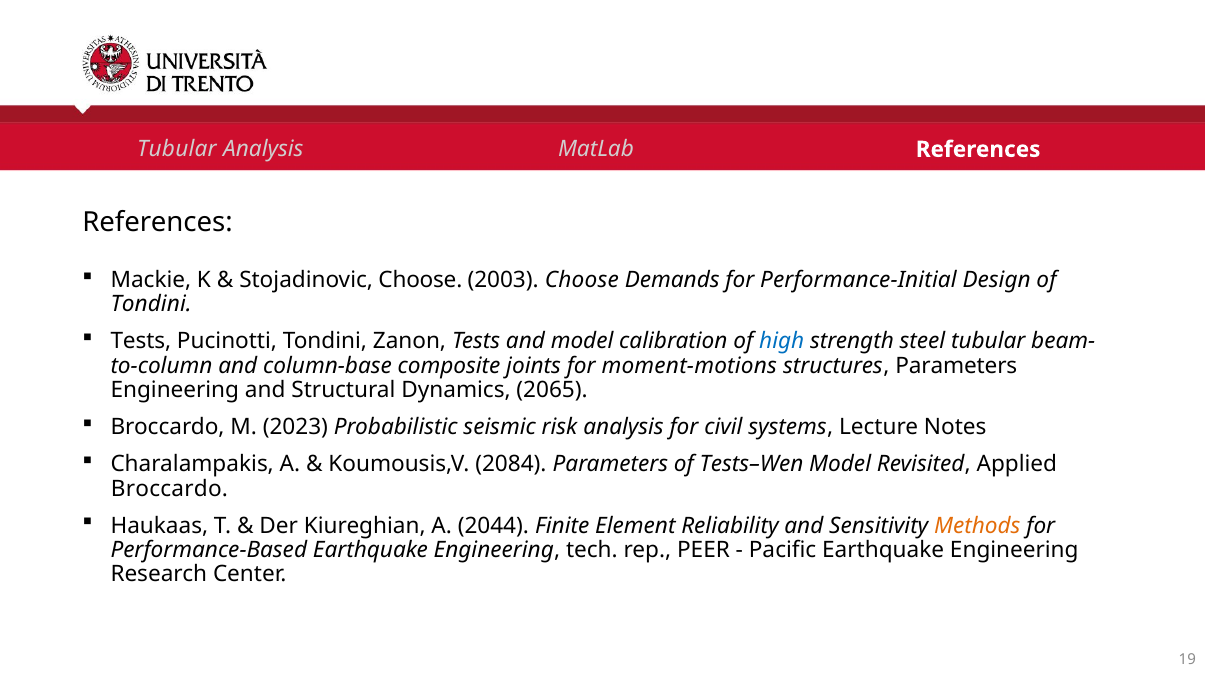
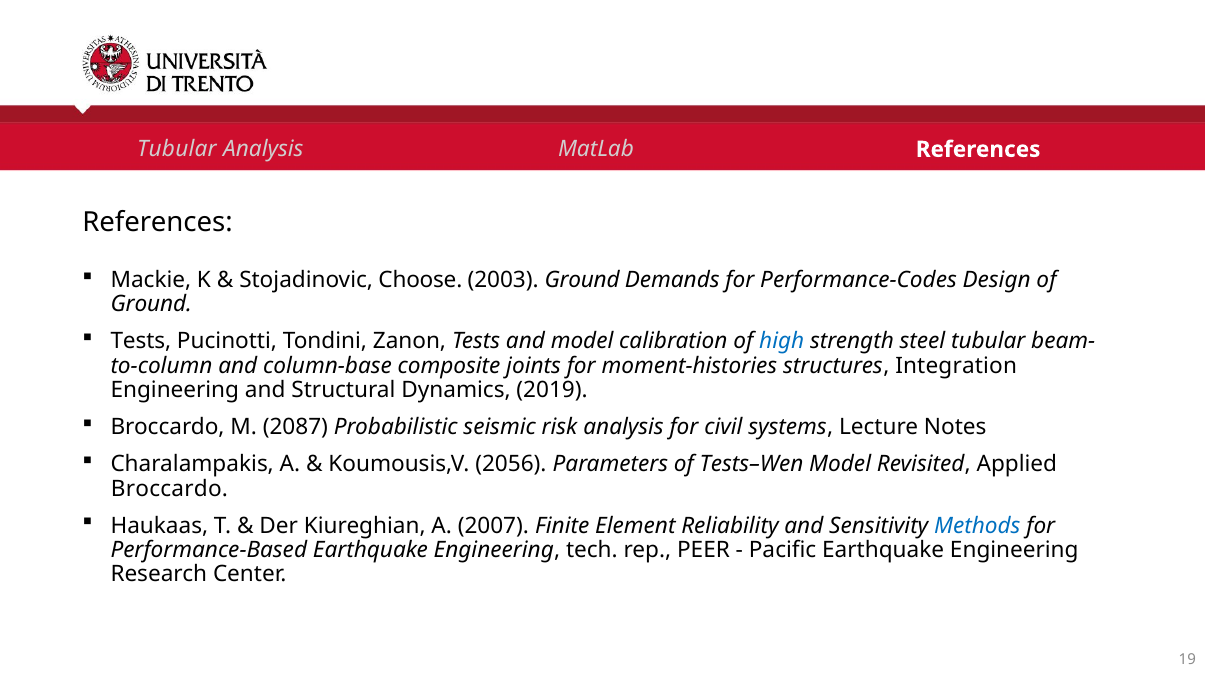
2003 Choose: Choose -> Ground (582, 280)
Performance-Initial: Performance-Initial -> Performance-Codes (859, 280)
Tondini: Tondini -> Ground (151, 304)
moment-motions: moment-motions -> moment-histories (689, 366)
structures Parameters: Parameters -> Integration (956, 366)
2065: 2065 -> 2019 (552, 390)
2023: 2023 -> 2087 (295, 427)
2084: 2084 -> 2056 (511, 464)
2044: 2044 -> 2007 (493, 525)
Methods colour: orange -> blue (977, 525)
